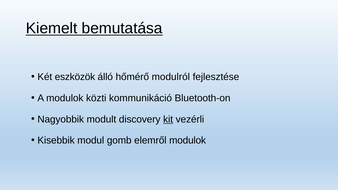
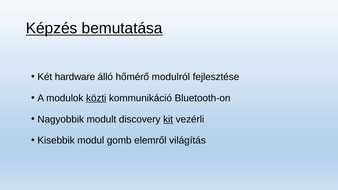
Kiemelt: Kiemelt -> Képzés (52, 28)
eszközök: eszközök -> hardware (75, 77)
közti underline: none -> present (96, 98)
elemről modulok: modulok -> világítás (188, 141)
